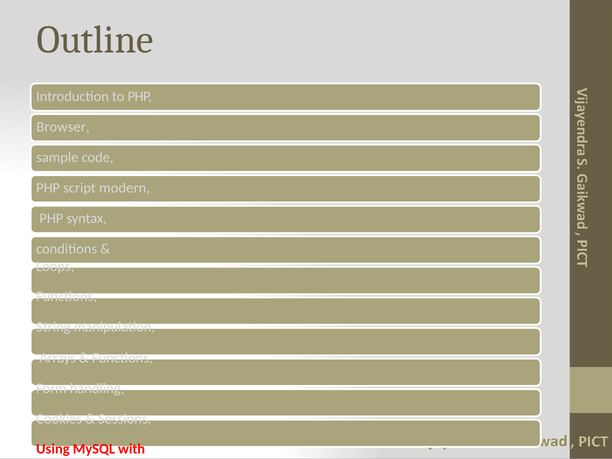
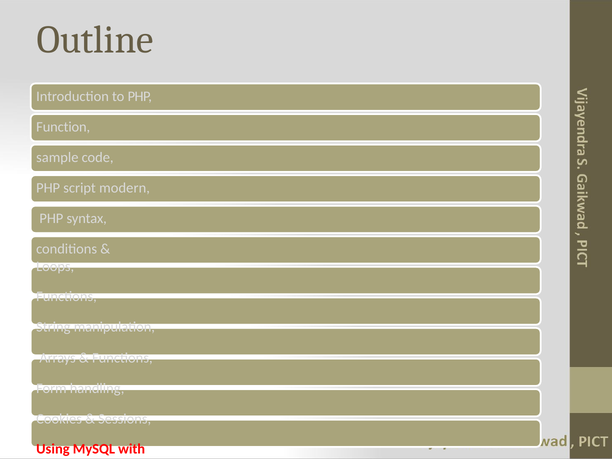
Browser: Browser -> Function (63, 127)
